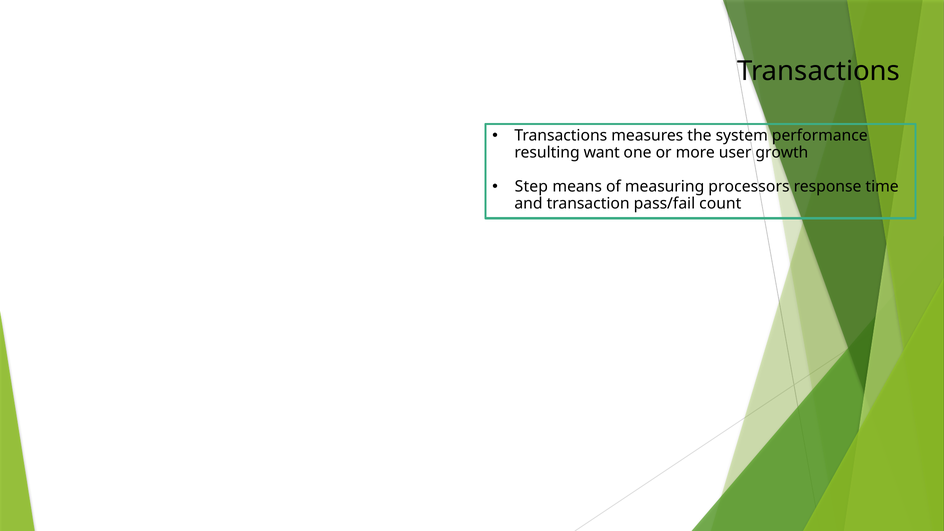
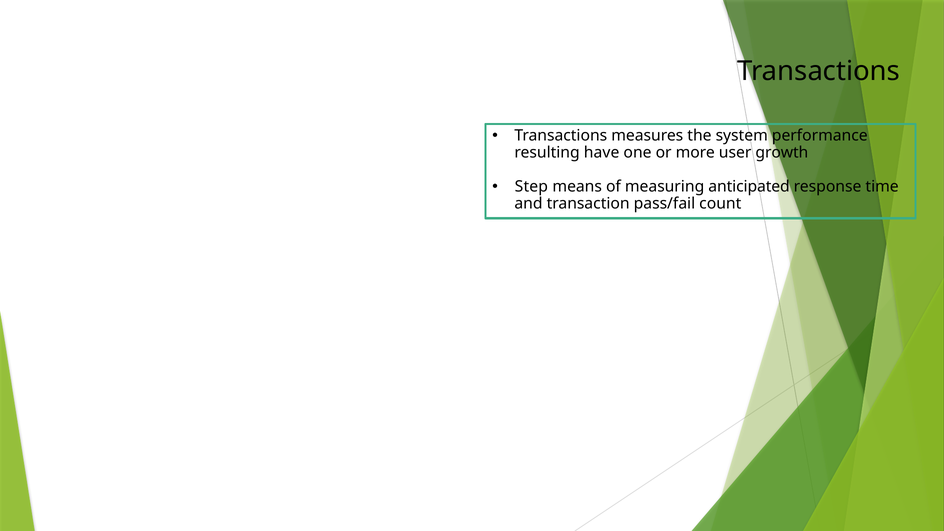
want: want -> have (602, 153)
processors: processors -> anticipated (749, 187)
